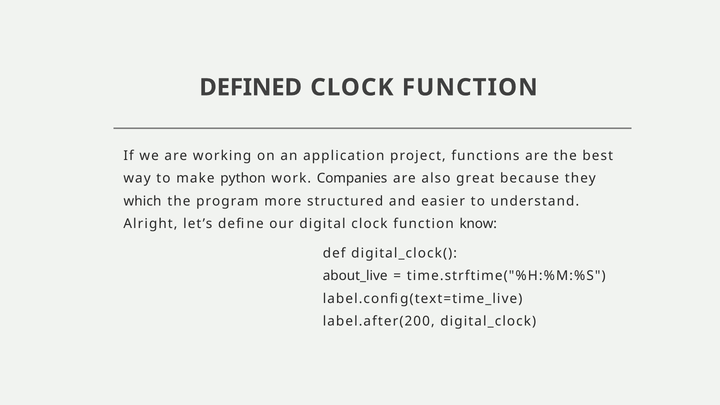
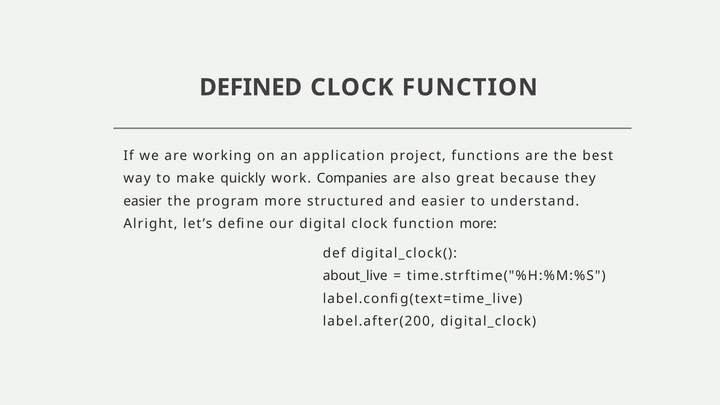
python: python -> quickly (243, 178)
which: which -> easier (143, 201)
function know: know -> more (478, 224)
